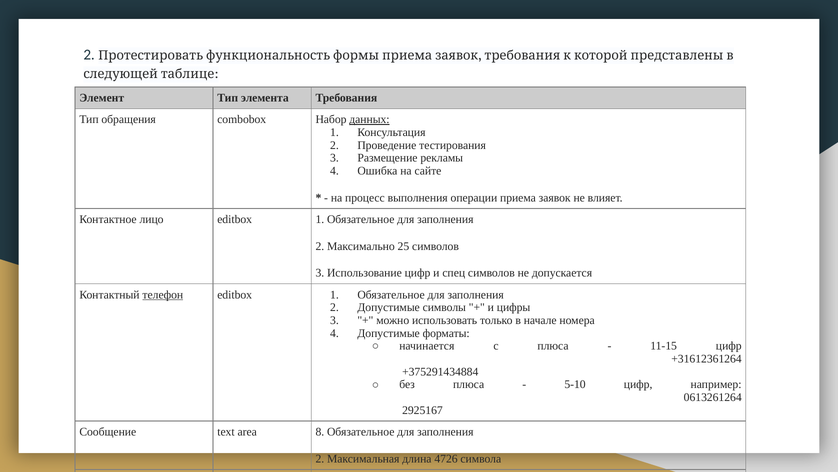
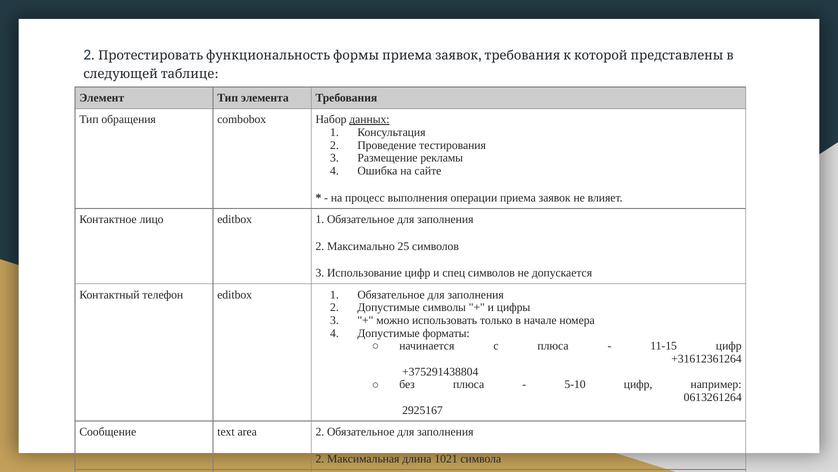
телефон underline: present -> none (163, 294)
+375291434884: +375291434884 -> +375291438804 (440, 371)
area 8: 8 -> 2 (320, 431)
4726: 4726 -> 1021 (446, 458)
